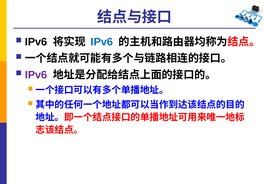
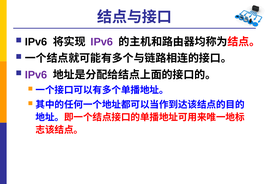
IPv6 colour: blue -> purple (102, 42)
